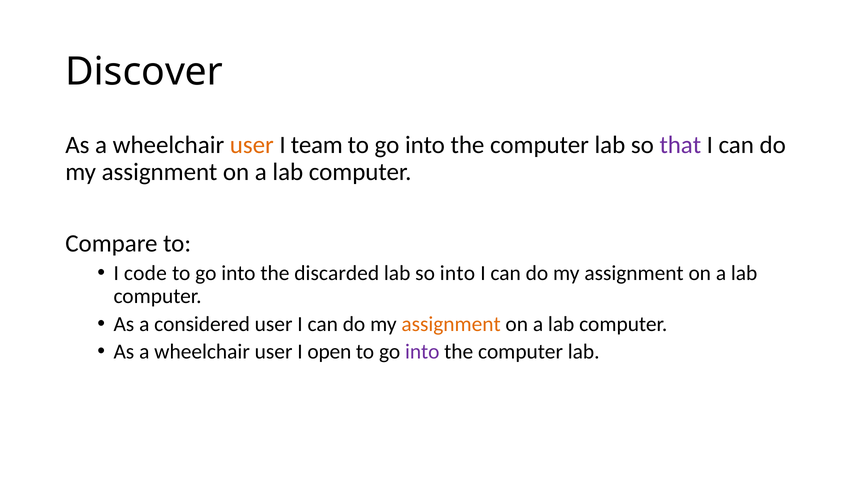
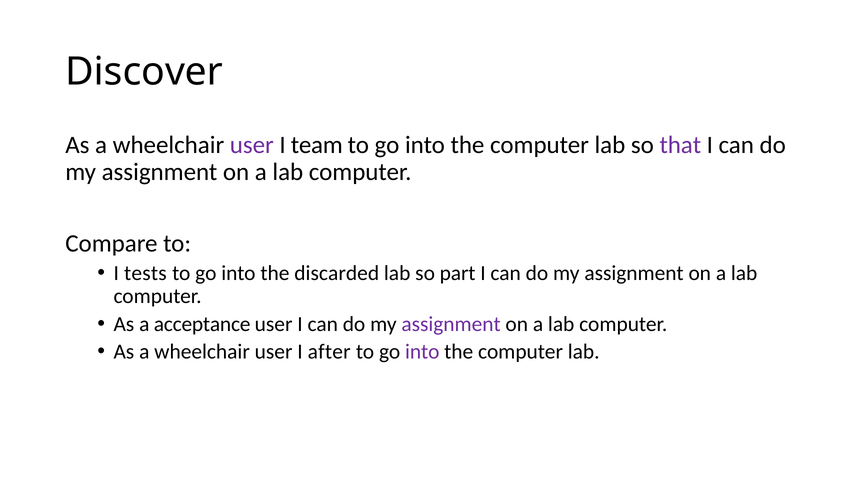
user colour: orange -> purple (252, 145)
code: code -> tests (145, 273)
so into: into -> part (458, 273)
considered: considered -> acceptance (202, 324)
assignment colour: orange -> purple (451, 324)
open: open -> after (329, 352)
